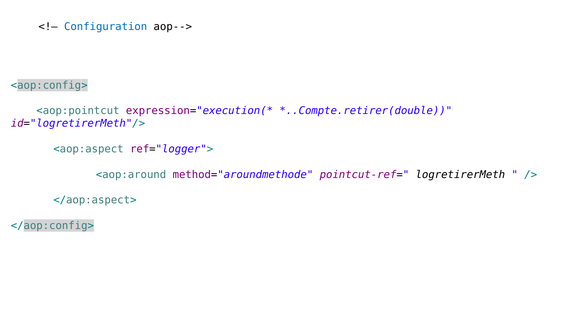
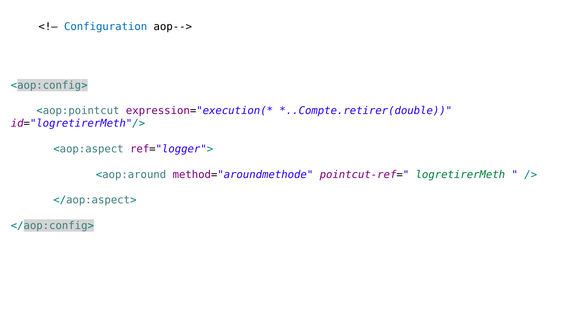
logretirerMeth colour: black -> green (460, 174)
